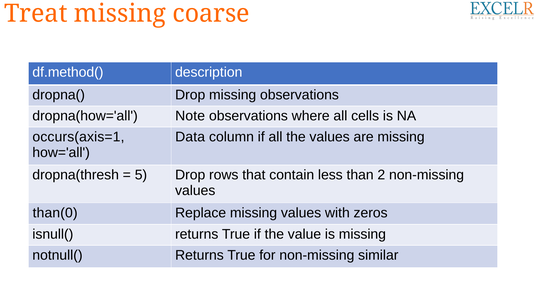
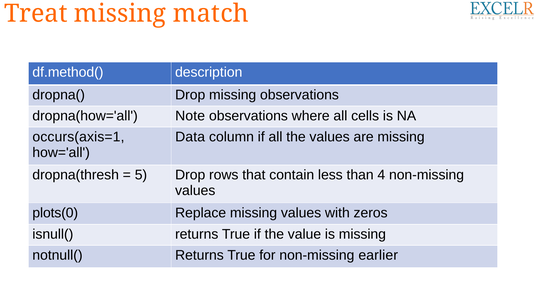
coarse: coarse -> match (211, 13)
2: 2 -> 4 (381, 175)
than(0: than(0 -> plots(0 (55, 213)
similar: similar -> earlier (378, 255)
